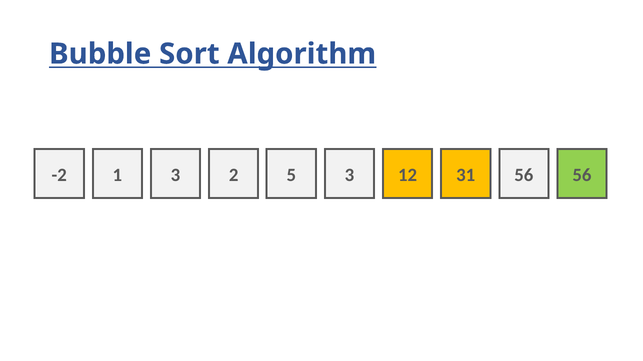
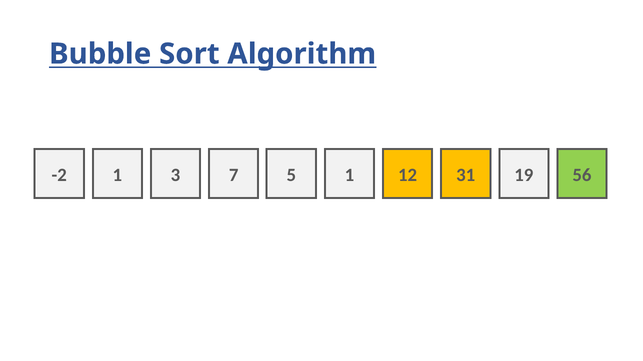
2: 2 -> 7 (234, 175)
5 3: 3 -> 1 (349, 175)
31 56: 56 -> 19 (524, 175)
